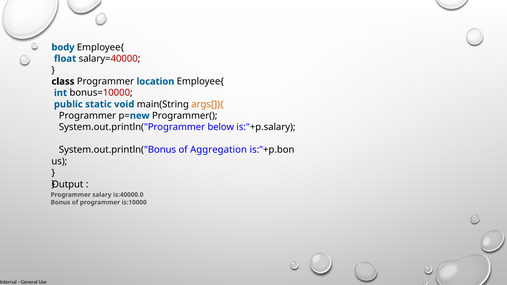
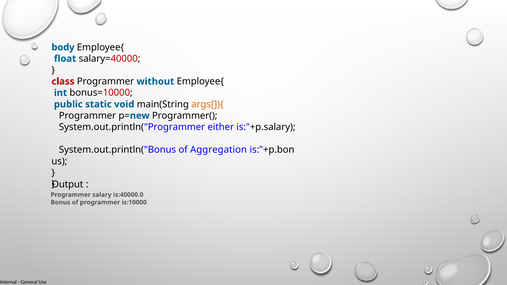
class colour: black -> red (63, 82)
location: location -> without (155, 82)
below: below -> either (221, 127)
